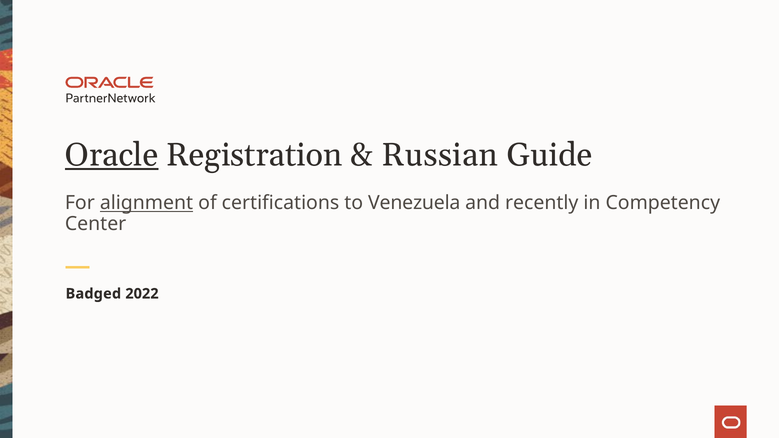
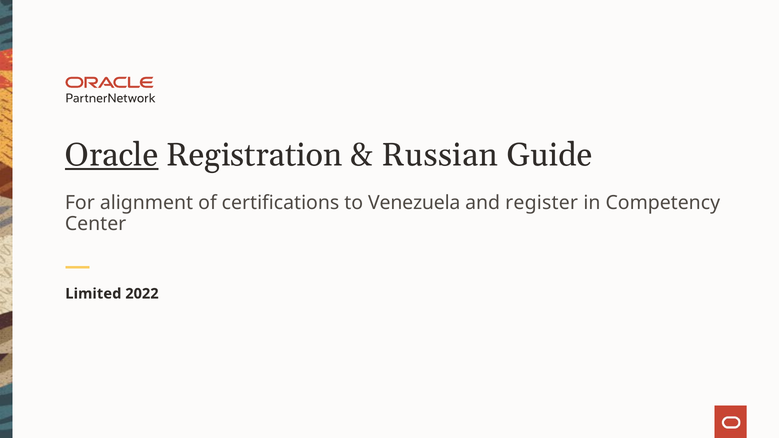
alignment underline: present -> none (147, 203)
recently: recently -> register (542, 203)
Badged: Badged -> Limited (93, 294)
